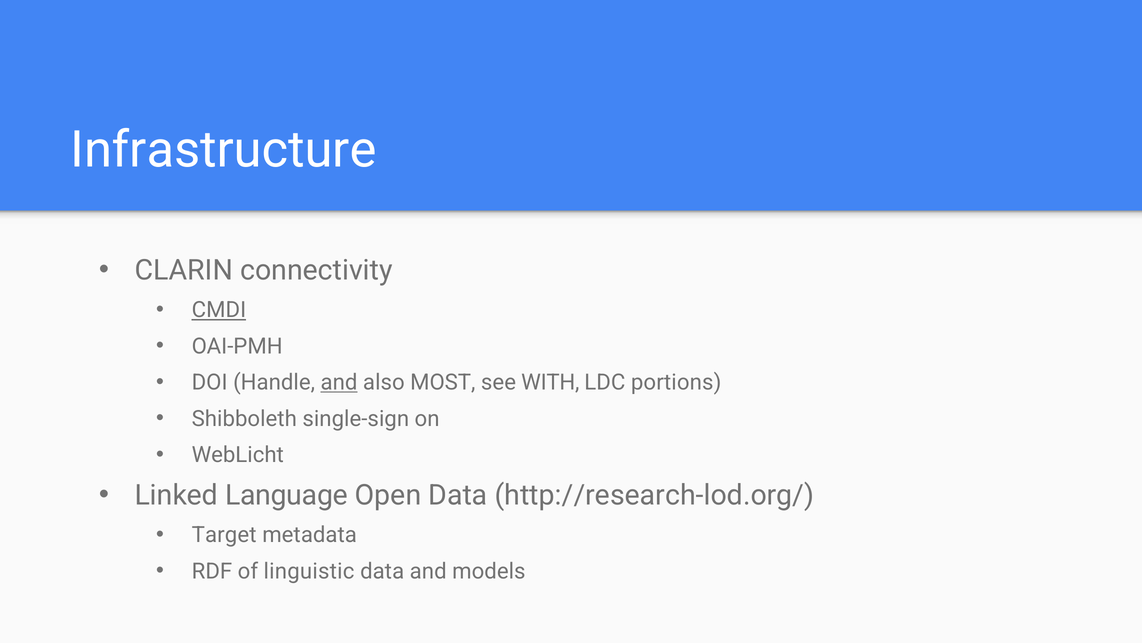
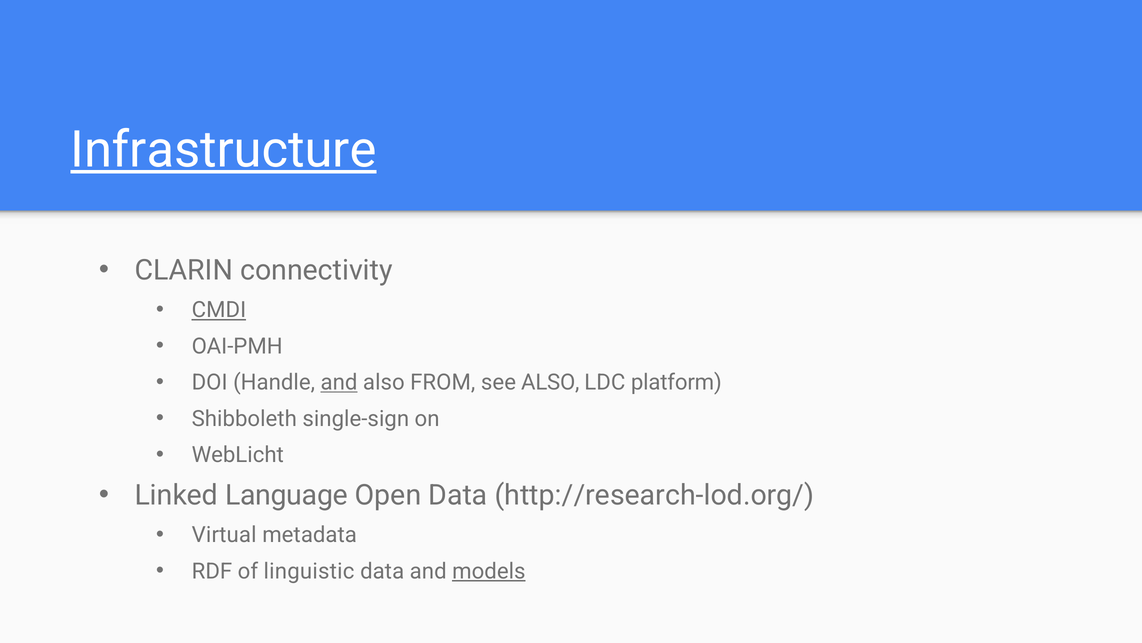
Infrastructure underline: none -> present (223, 150)
MOST: MOST -> FROM (443, 382)
see WITH: WITH -> ALSO (550, 382)
portions: portions -> platform (676, 382)
Target: Target -> Virtual (224, 535)
models underline: none -> present (489, 571)
